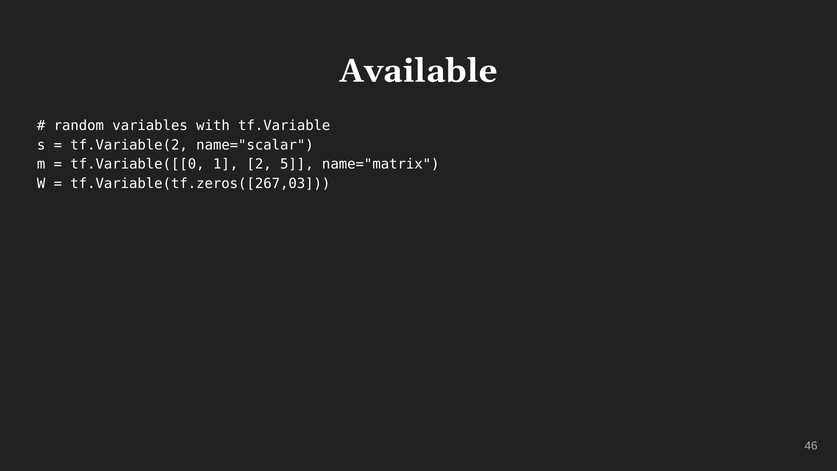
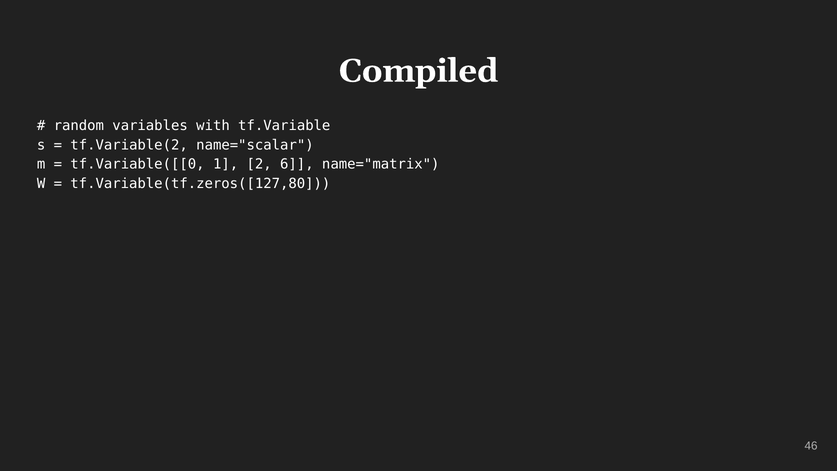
Available: Available -> Compiled (419, 71)
5: 5 -> 6 (297, 164)
tf.Variable(tf.zeros([267,03: tf.Variable(tf.zeros([267,03 -> tf.Variable(tf.zeros([127,80 (200, 183)
